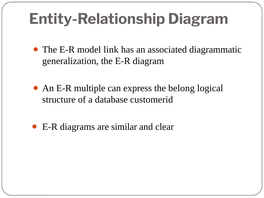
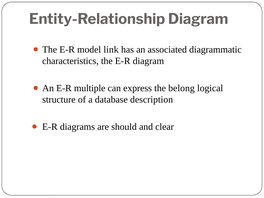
generalization: generalization -> characteristics (70, 61)
customerid: customerid -> description (152, 100)
similar: similar -> should (124, 127)
